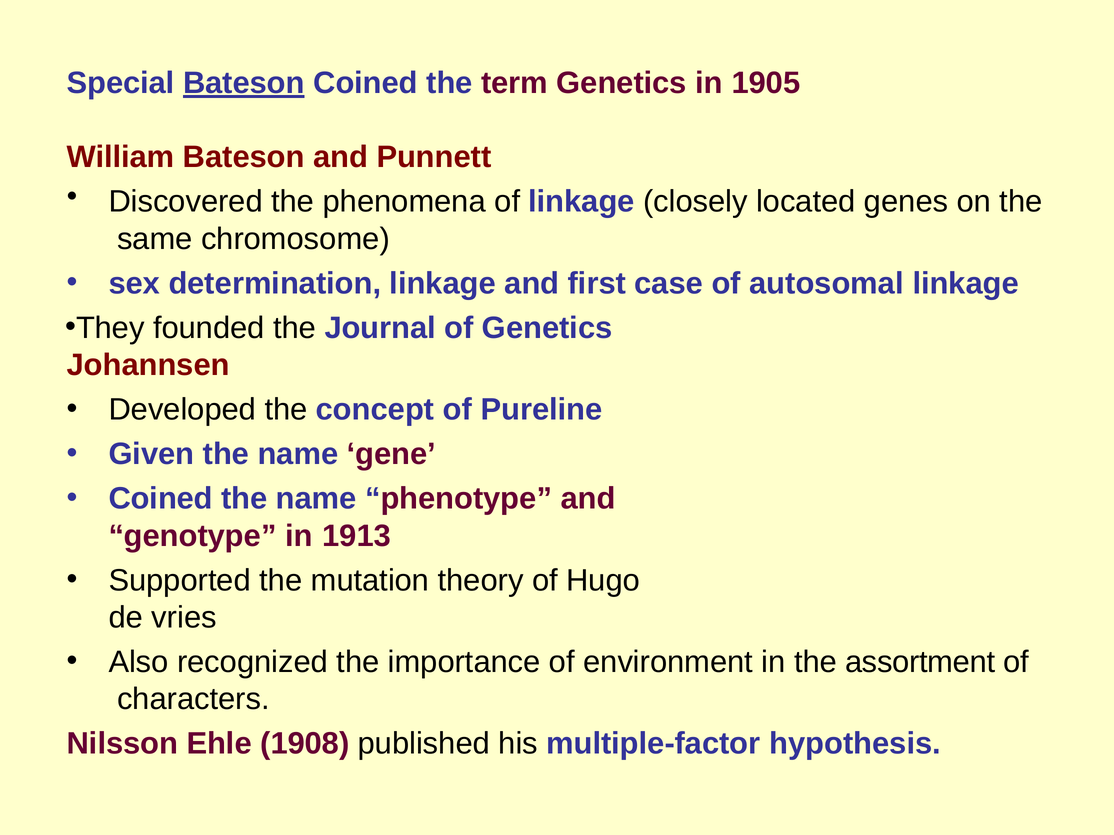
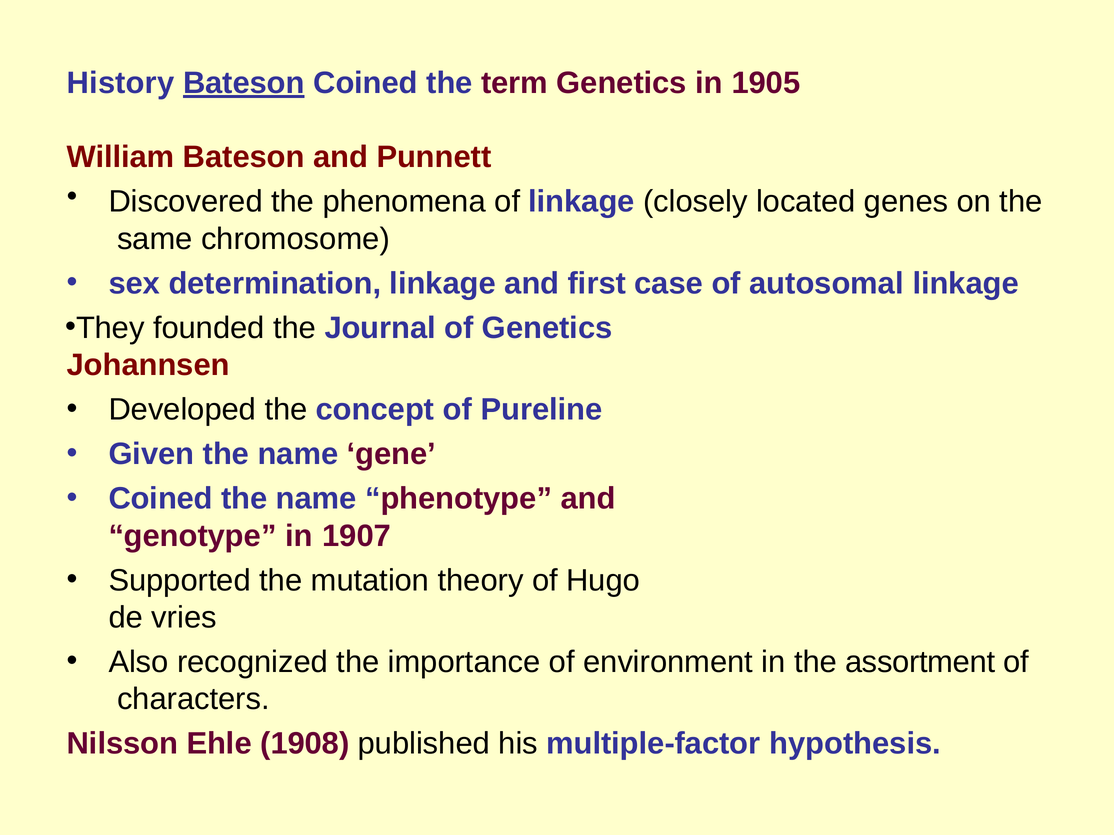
Special: Special -> History (121, 83)
1913: 1913 -> 1907 (357, 536)
